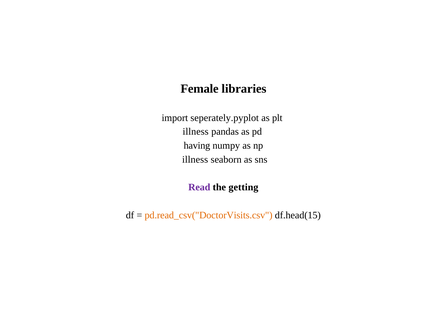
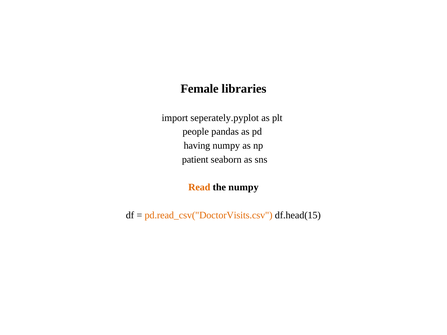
illness: illness -> people (196, 132)
illness: illness -> patient (195, 160)
Read colour: purple -> orange (199, 187)
the getting: getting -> numpy (243, 187)
